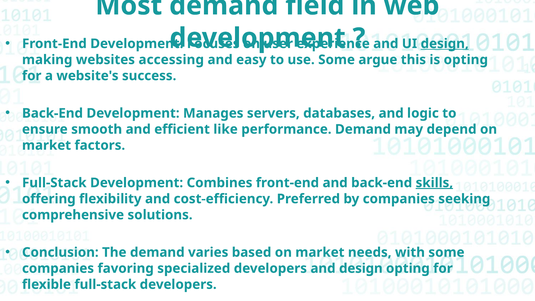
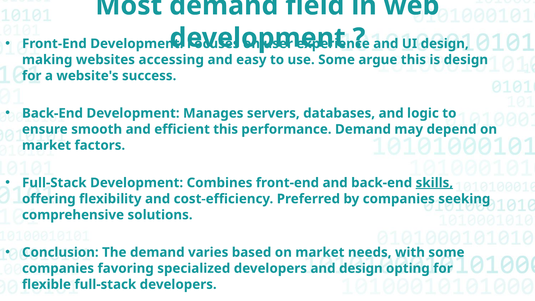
design underline: present -> none (445, 44)
is opting: opting -> design (466, 60)
efficient like: like -> this (226, 129)
